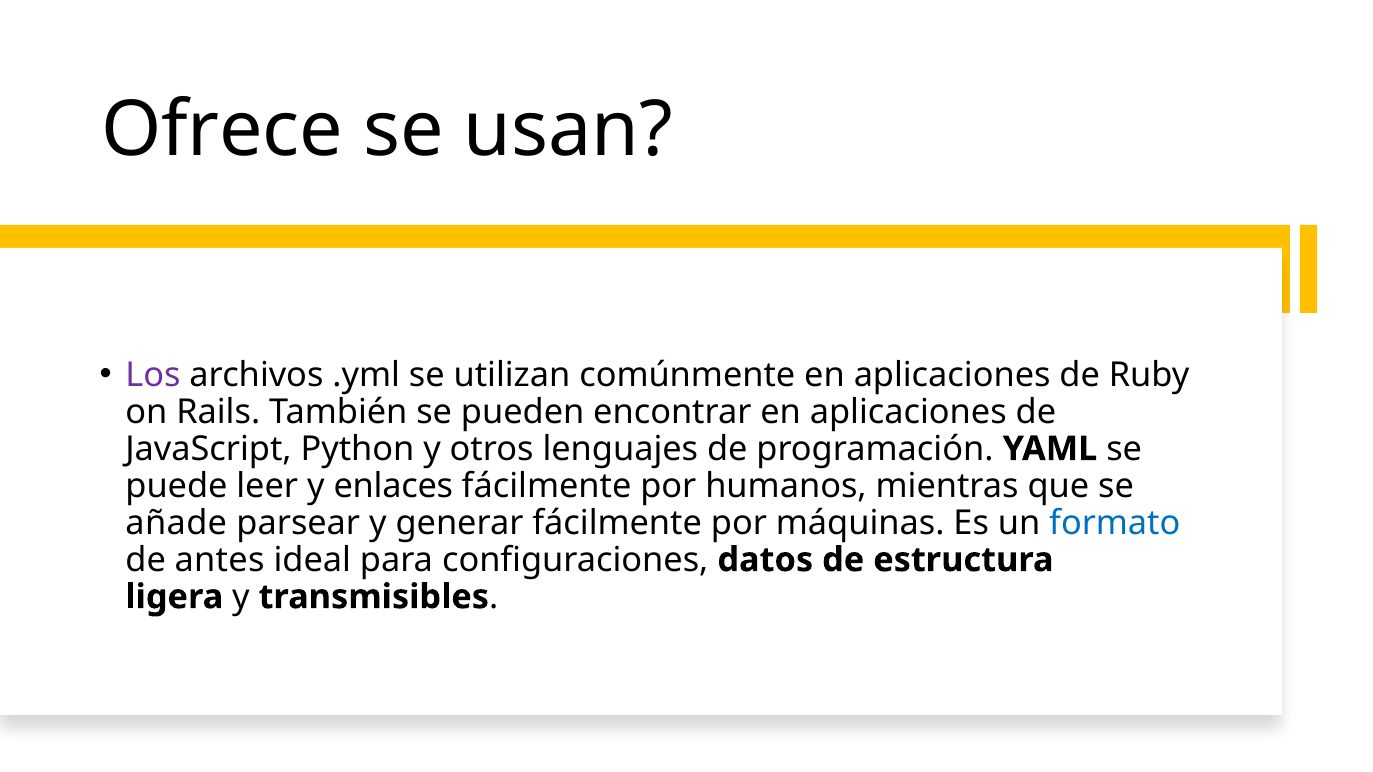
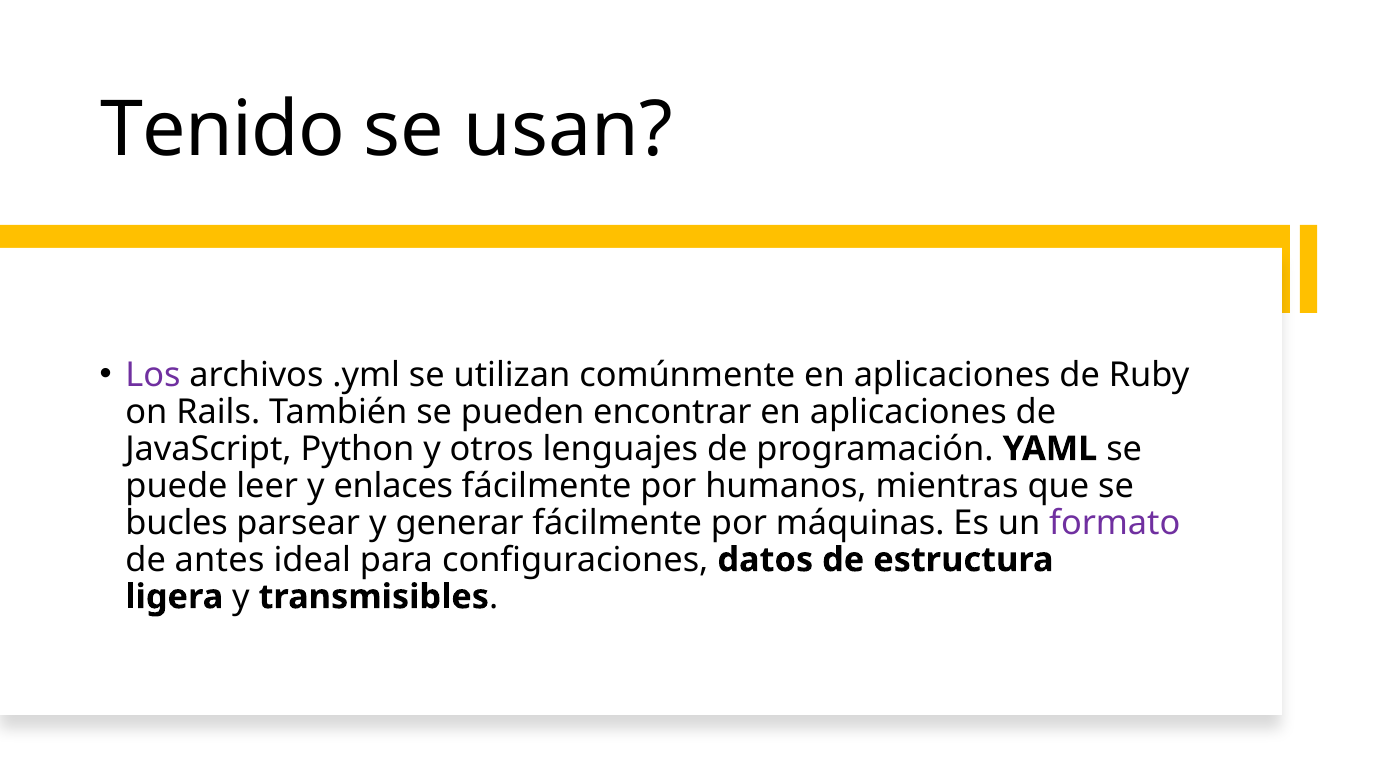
Ofrece: Ofrece -> Tenido (223, 130)
añade: añade -> bucles (177, 523)
formato colour: blue -> purple (1115, 523)
